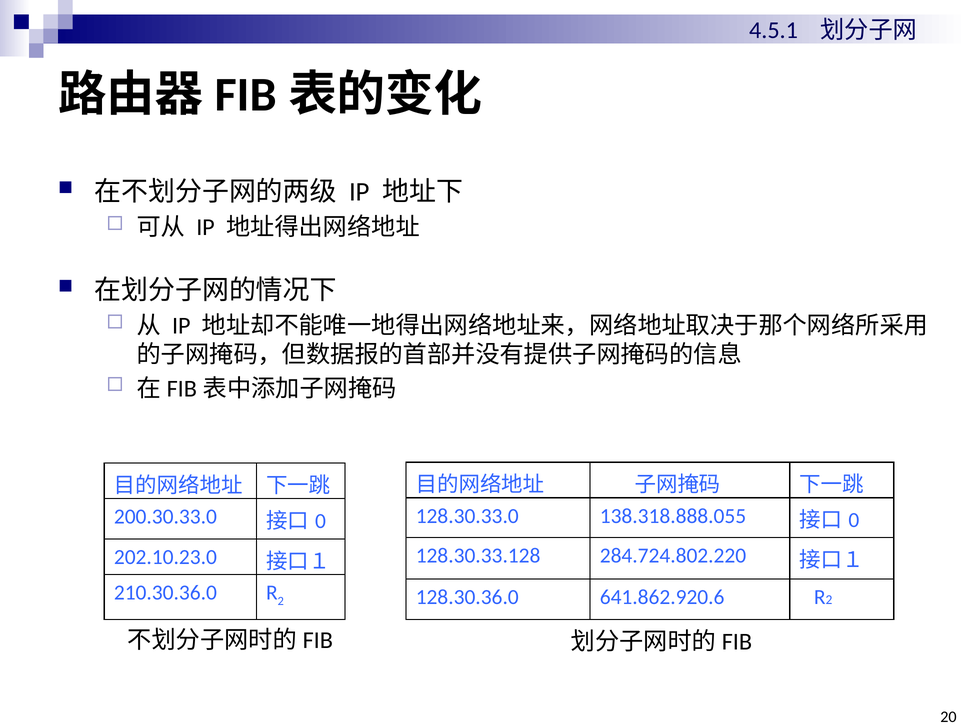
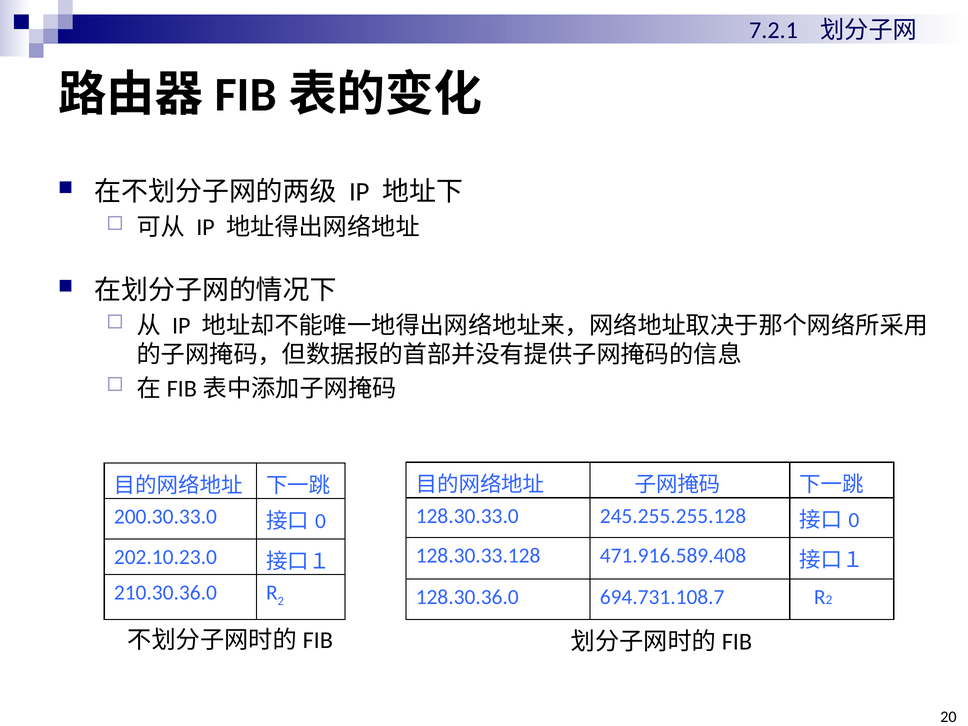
4.5.1: 4.5.1 -> 7.2.1 (774, 30)
138.318.888.055: 138.318.888.055 -> 245.255.255.128 (673, 516)
284.724.802.220: 284.724.802.220 -> 471.916.589.408 (673, 556)
641.862.920.6: 641.862.920.6 -> 694.731.108.7 (662, 597)
